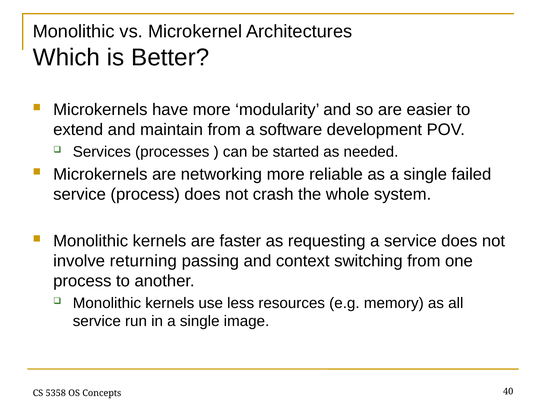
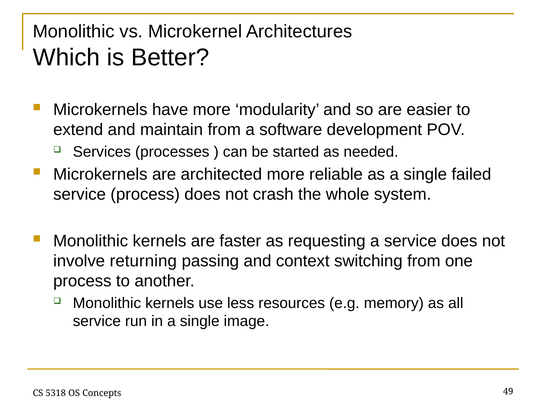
networking: networking -> architected (221, 174)
5358: 5358 -> 5318 (56, 393)
40: 40 -> 49 (508, 391)
